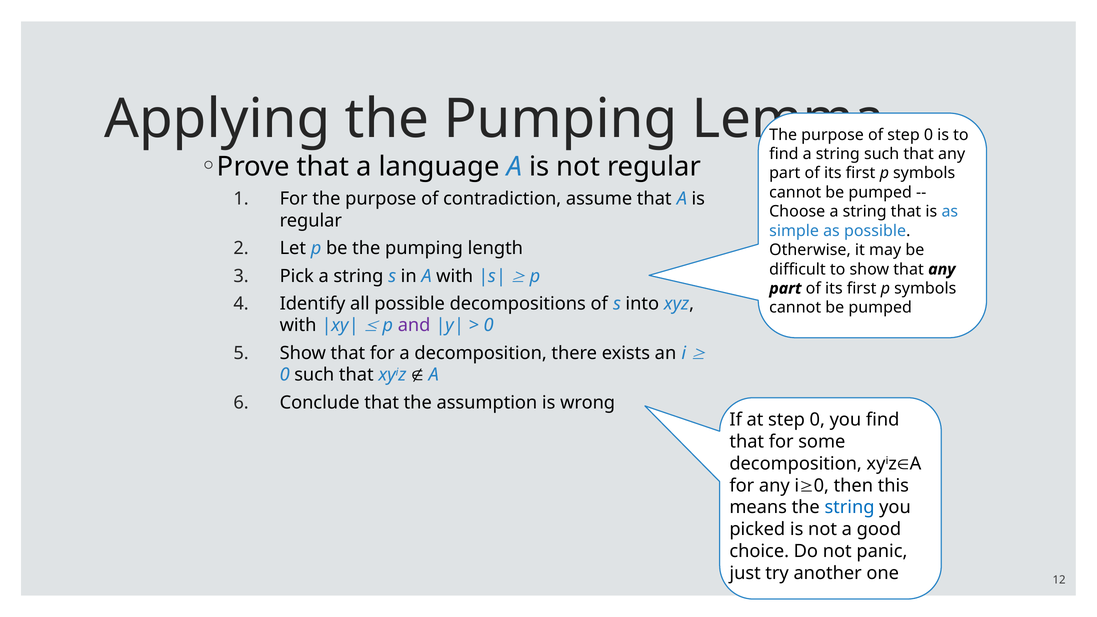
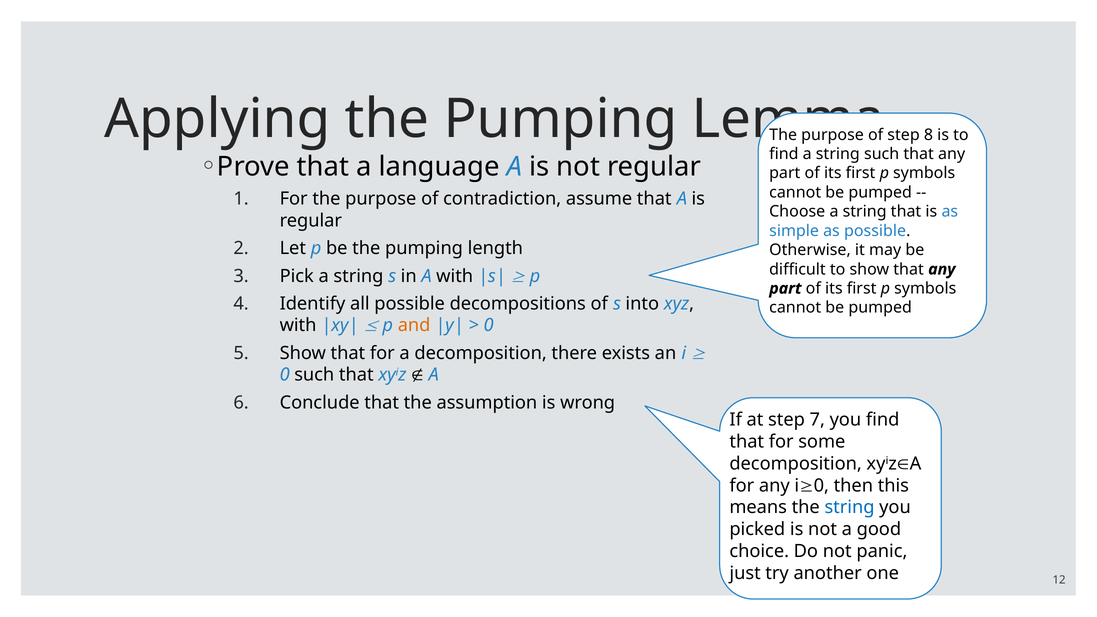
0: 0 -> 8 (928, 135)
and colour: purple -> orange (414, 325)
at step 0: 0 -> 7 (817, 420)
